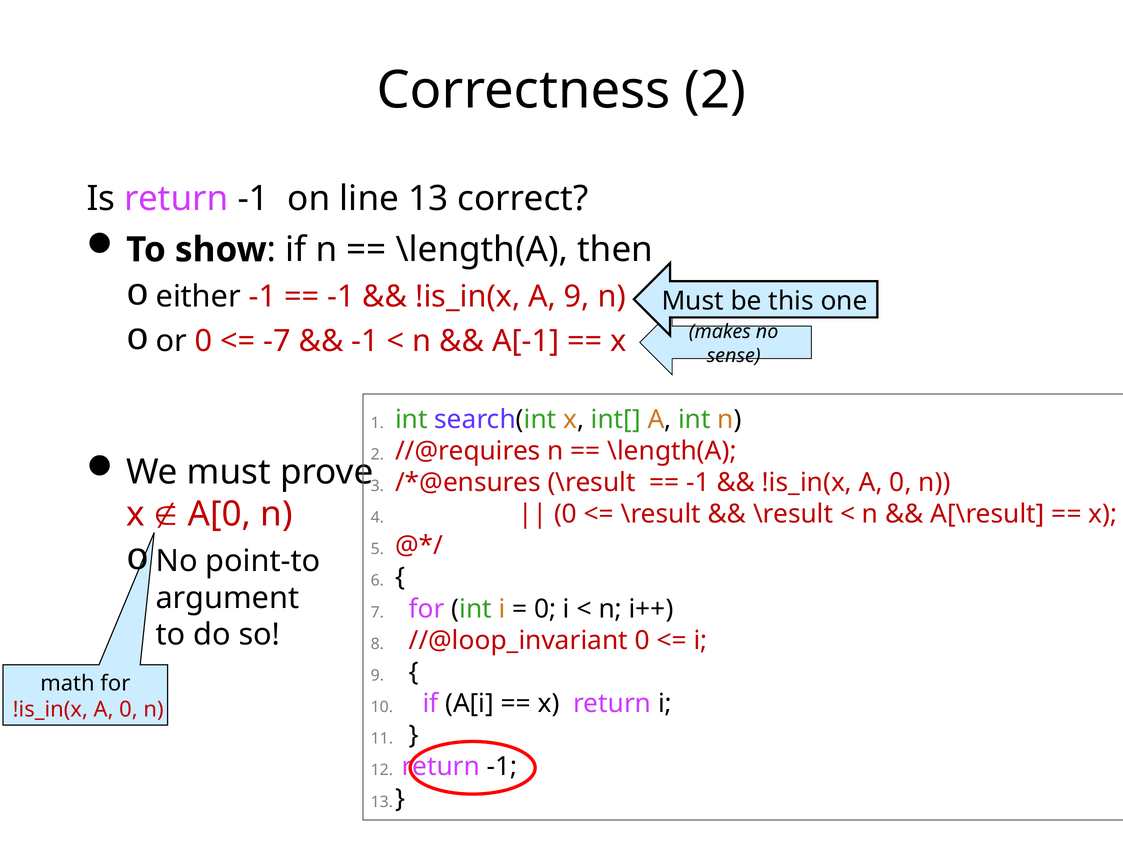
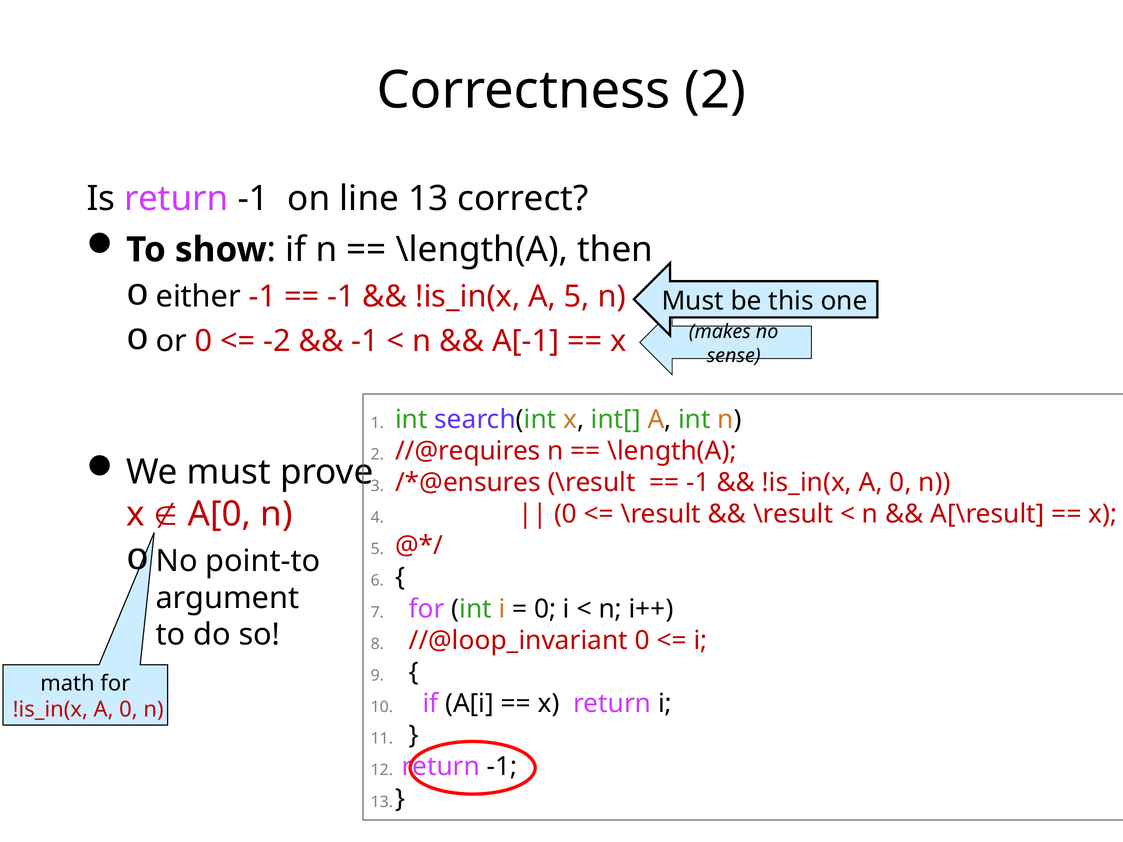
A 9: 9 -> 5 (577, 297)
-7: -7 -> -2 (277, 341)
